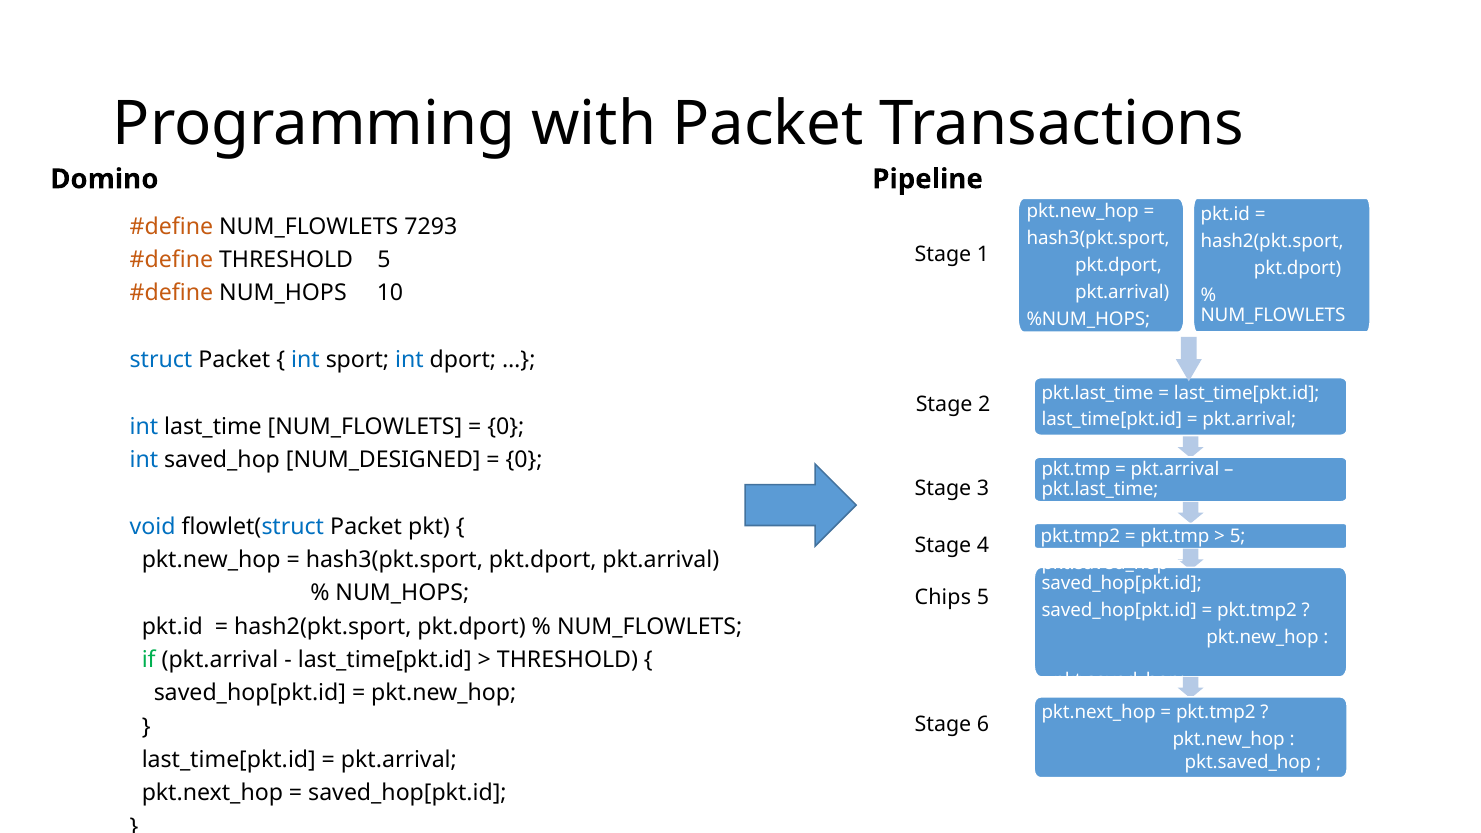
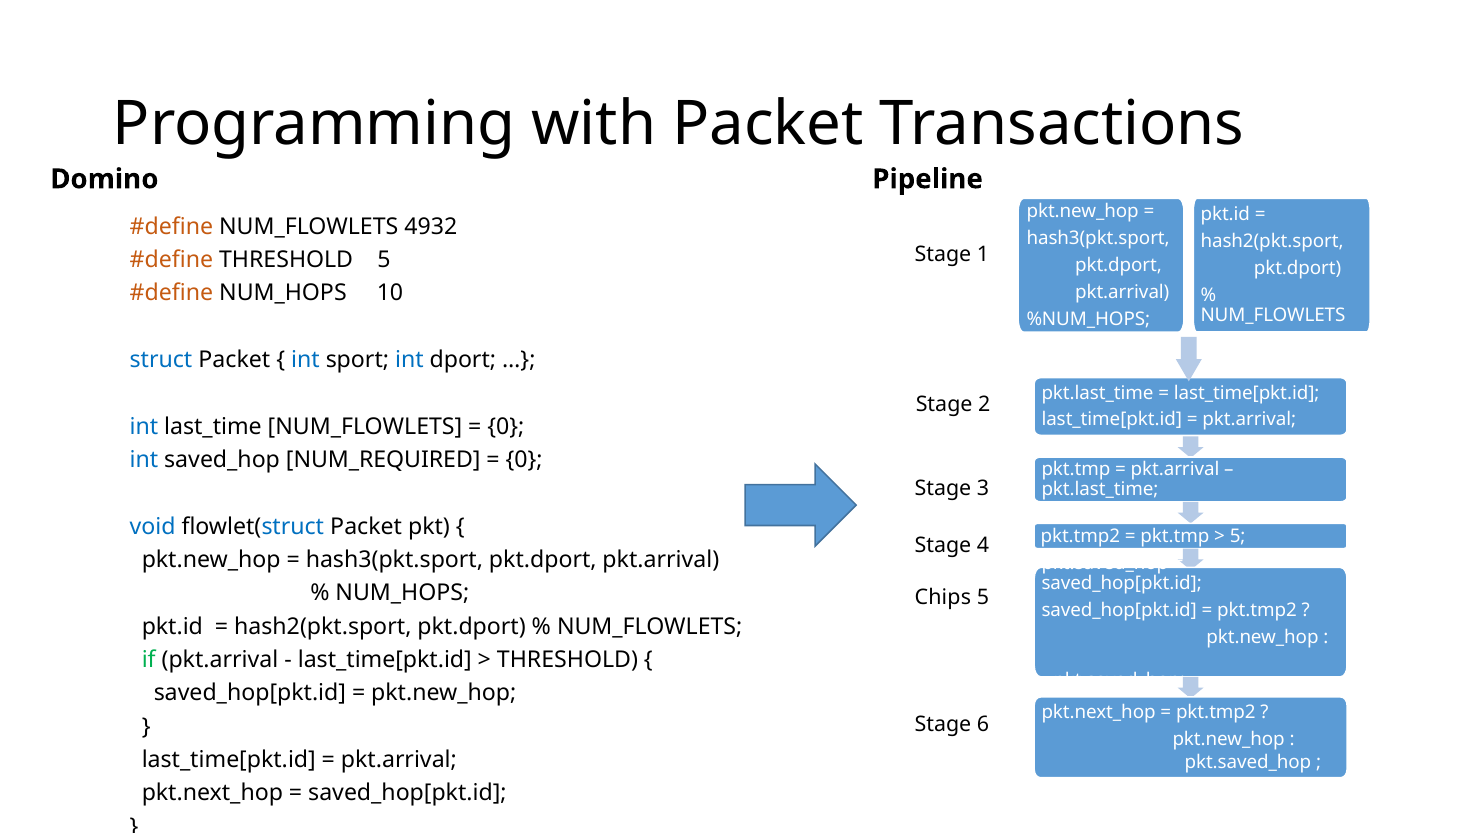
7293: 7293 -> 4932 (431, 227)
NUM_DESIGNED: NUM_DESIGNED -> NUM_REQUIRED (383, 460)
